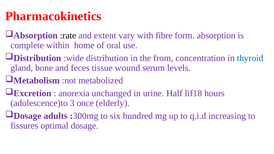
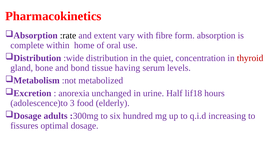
from: from -> quiet (163, 58)
thyroid colour: blue -> red (250, 58)
feces: feces -> bond (80, 68)
wound: wound -> having (128, 68)
once: once -> food (85, 103)
